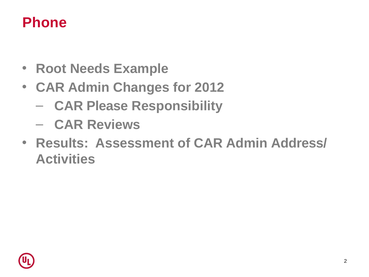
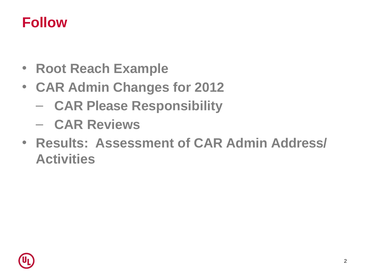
Phone: Phone -> Follow (45, 23)
Needs: Needs -> Reach (90, 69)
